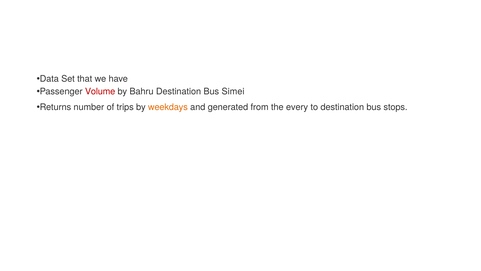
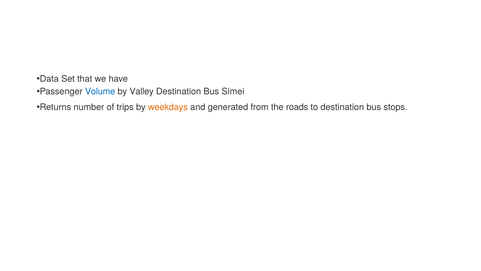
Volume colour: red -> blue (100, 91)
Bahru: Bahru -> Valley (142, 91)
every: every -> roads (297, 107)
